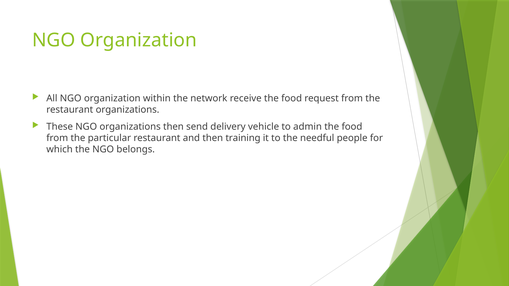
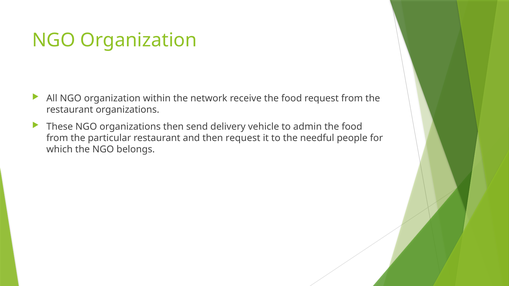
then training: training -> request (243, 138)
